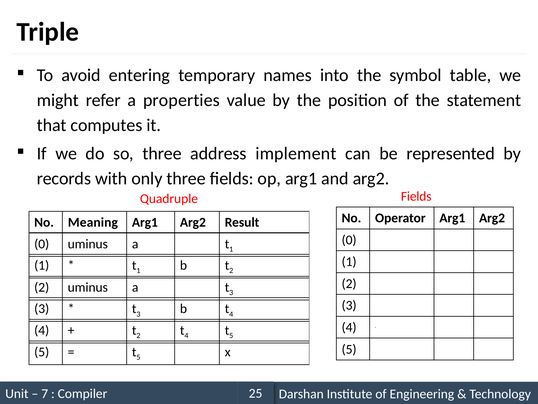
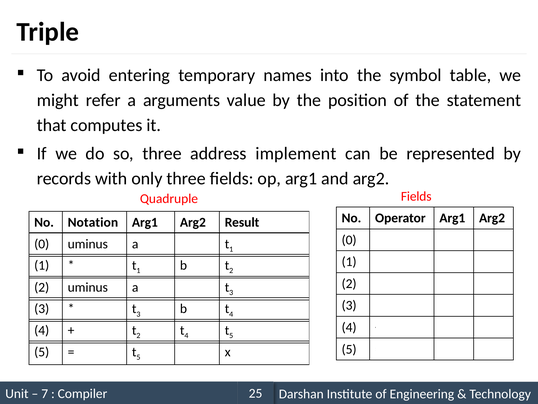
properties: properties -> arguments (182, 100)
Meaning: Meaning -> Notation (93, 222)
